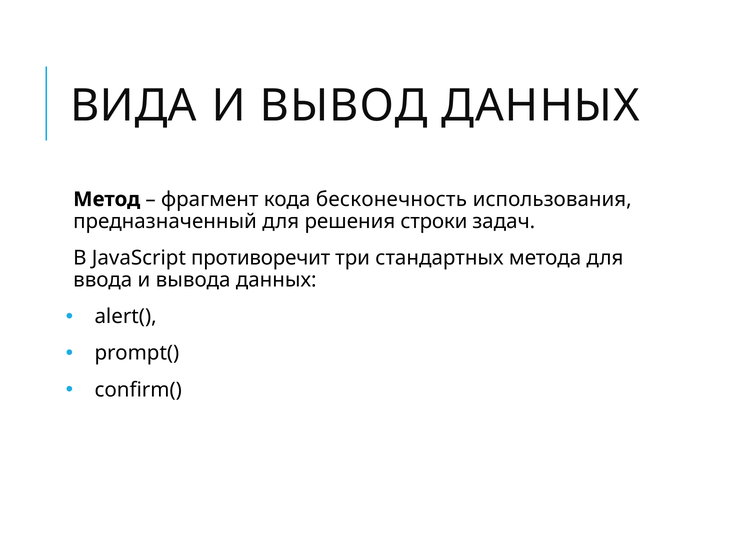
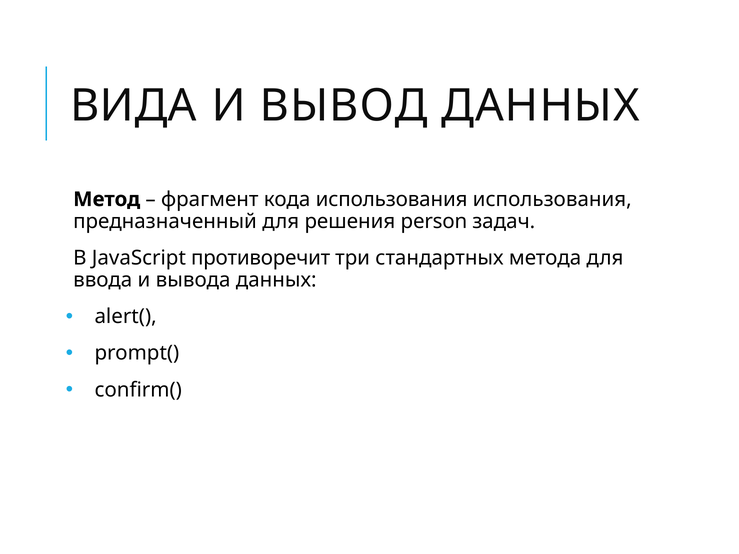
кода бесконечность: бесконечность -> использования (392, 199)
строки: строки -> person (434, 222)
